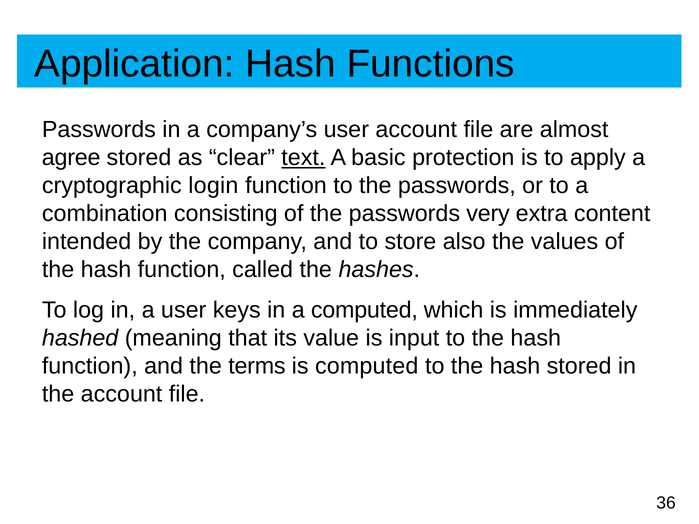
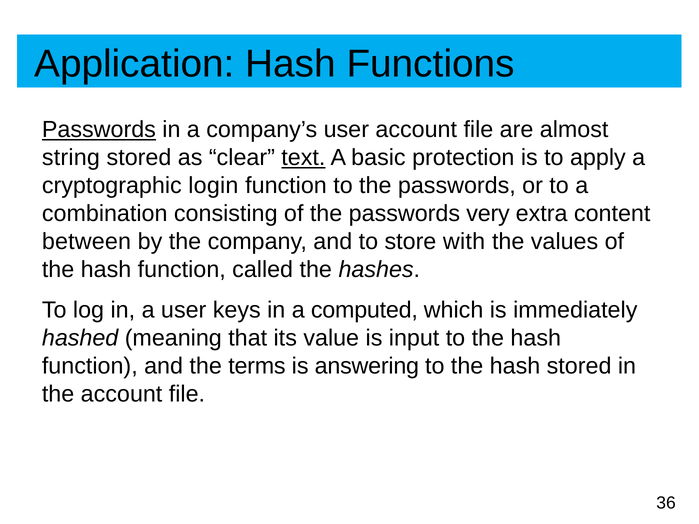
Passwords underline: none -> present (99, 130)
agree: agree -> string (71, 158)
intended: intended -> between (86, 242)
also: also -> with (464, 242)
is computed: computed -> answering (367, 366)
